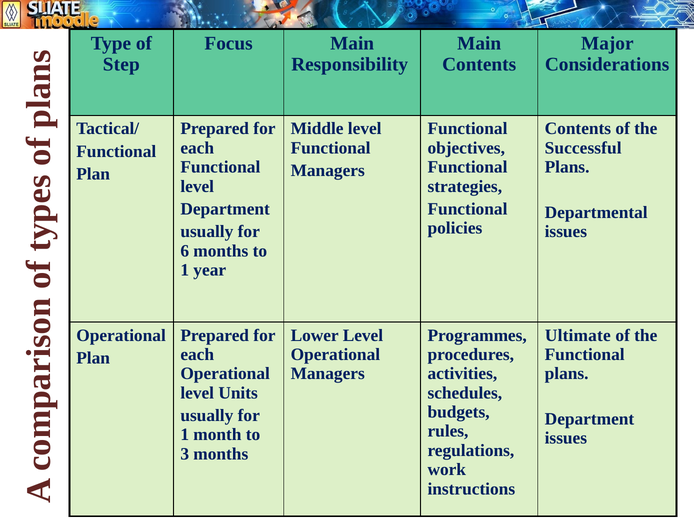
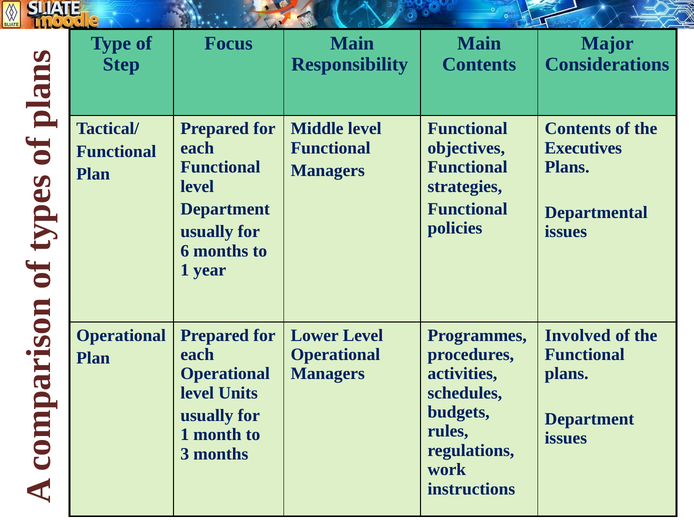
Successful: Successful -> Executives (583, 148)
Ultimate: Ultimate -> Involved (578, 336)
